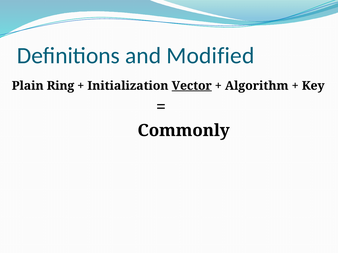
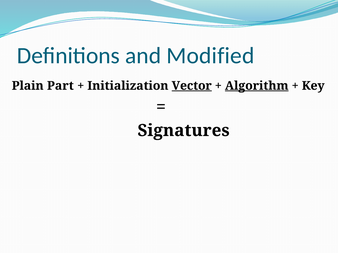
Ring: Ring -> Part (60, 86)
Algorithm underline: none -> present (257, 86)
Commonly: Commonly -> Signatures (184, 131)
